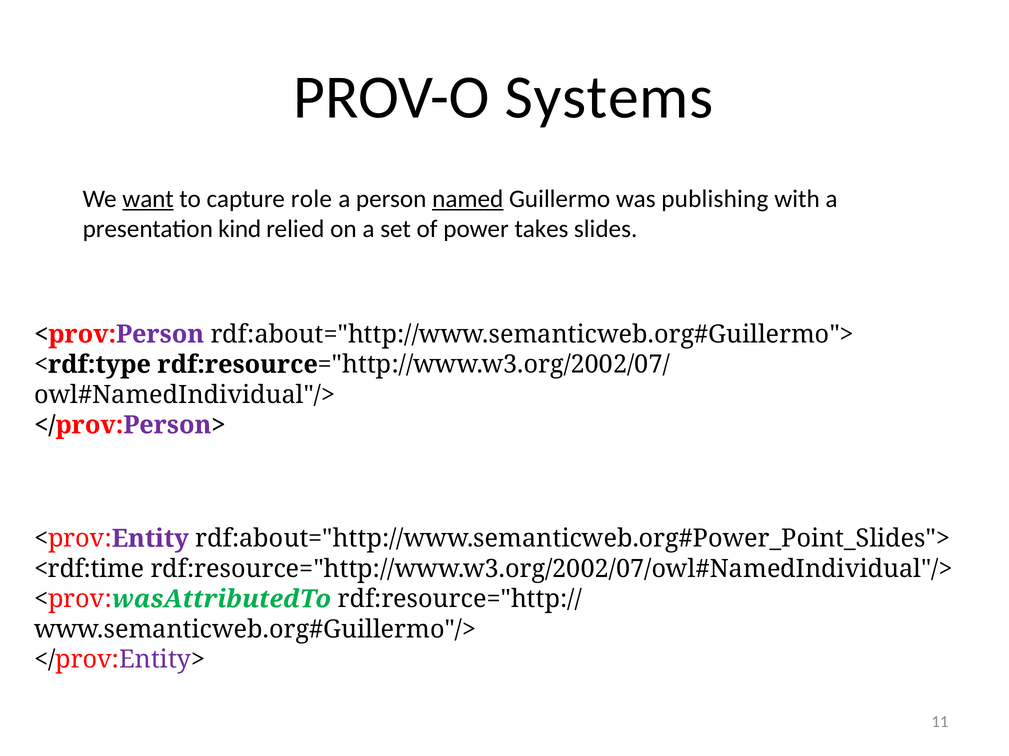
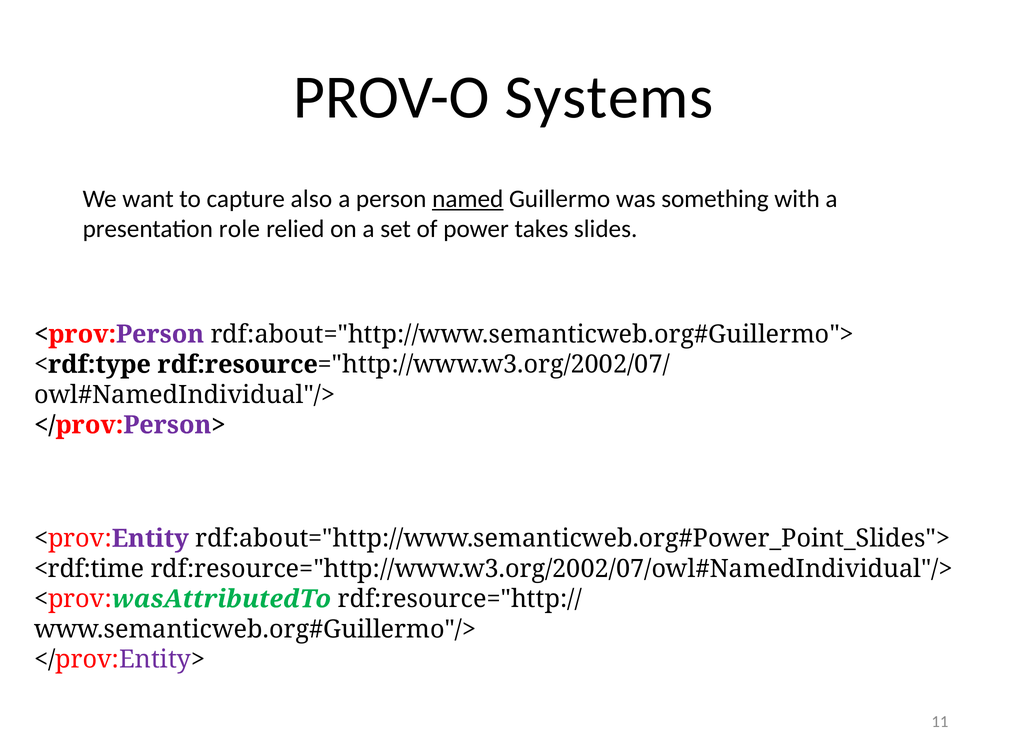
want underline: present -> none (148, 199)
role: role -> also (311, 199)
publishing: publishing -> something (715, 199)
kind: kind -> role (239, 229)
